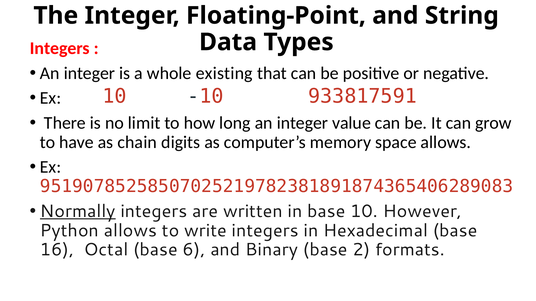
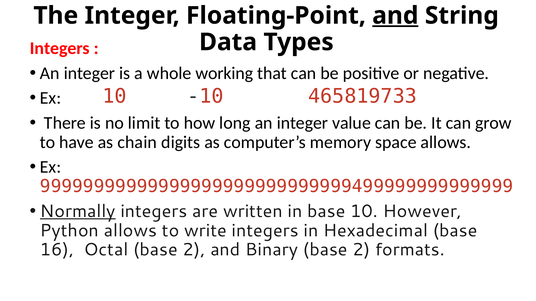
and underline: none -> present (395, 16)
existing: existing -> working (224, 73)
933817591: 933817591 -> 465819733 (363, 96)
95190785258507025219782381891874365406289083: 95190785258507025219782381891874365406289083 -> 99999999999999999999999999999499999999999999 (277, 187)
Octal base 6: 6 -> 2 (194, 250)
